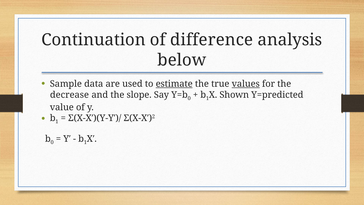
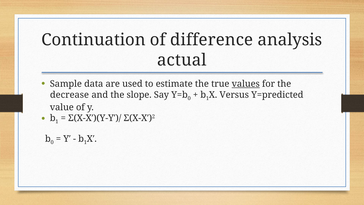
below: below -> actual (182, 60)
estimate underline: present -> none (174, 84)
Shown: Shown -> Versus (234, 95)
